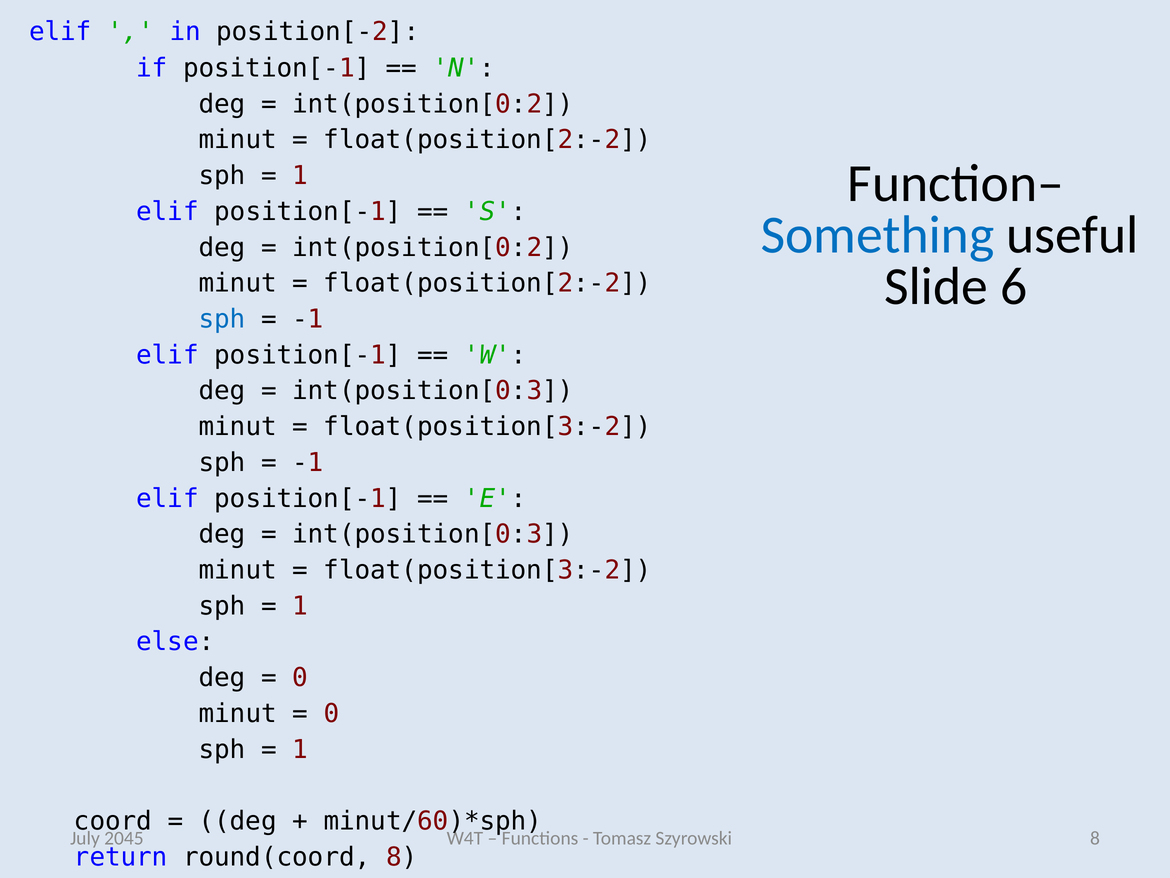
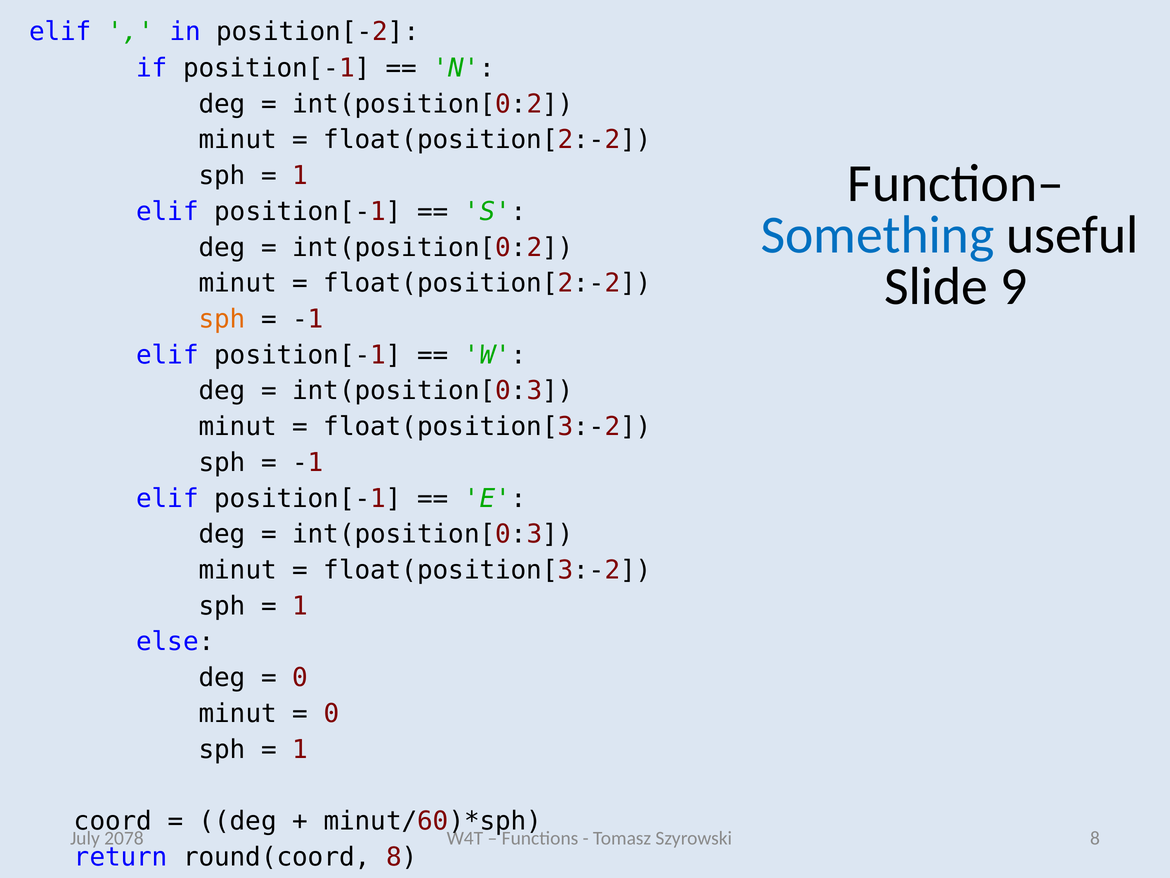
6: 6 -> 9 (1014, 287)
sph colour: blue -> orange (222, 319)
2045: 2045 -> 2078 (124, 838)
